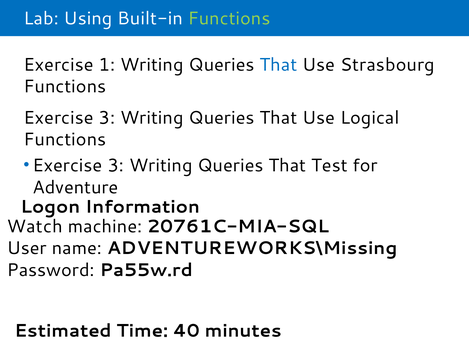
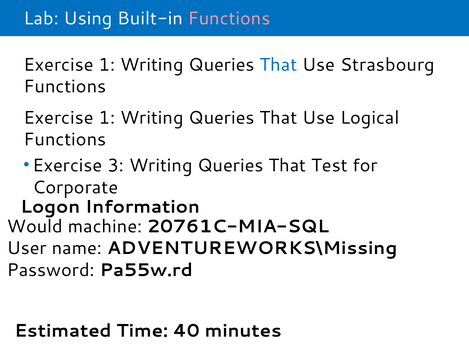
Functions colour: light green -> pink (229, 19)
3: 3 -> 1 (107, 118)
Adventure: Adventure -> Corporate (75, 187)
Watch: Watch -> Would (35, 226)
